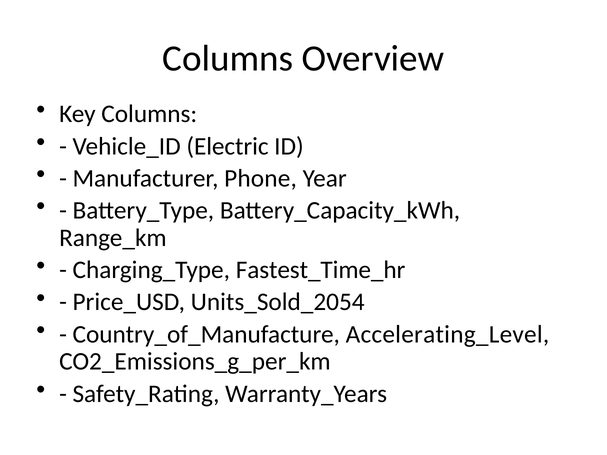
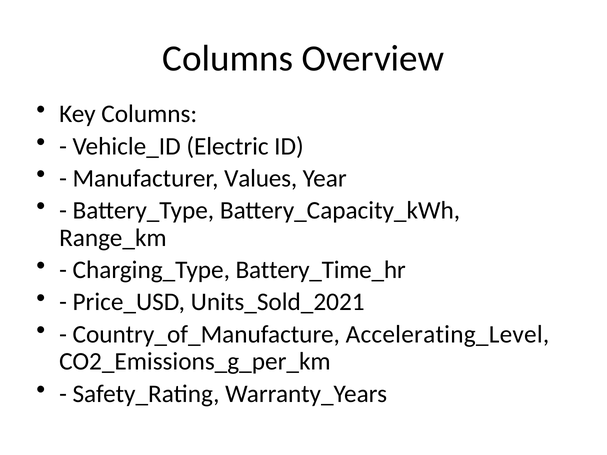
Phone: Phone -> Values (261, 178)
Fastest_Time_hr: Fastest_Time_hr -> Battery_Time_hr (321, 270)
Units_Sold_2054: Units_Sold_2054 -> Units_Sold_2021 (278, 302)
